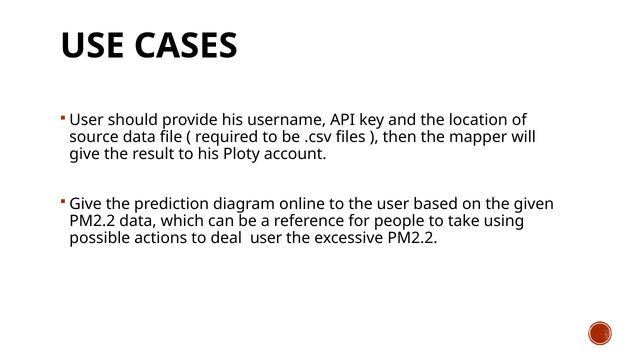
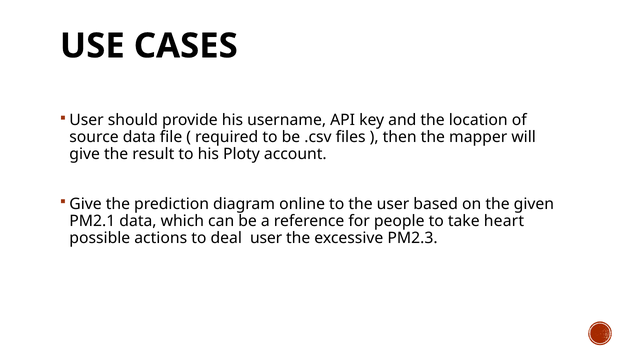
PM2.2: PM2.2 -> PM2.1 (92, 221)
using: using -> heart (504, 221)
excessive PM2.2: PM2.2 -> PM2.3 (413, 238)
